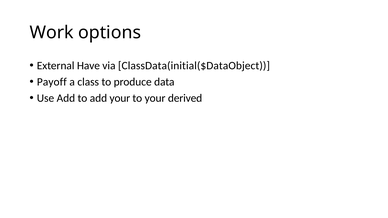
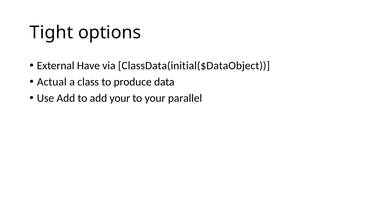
Work: Work -> Tight (51, 33)
Payoff: Payoff -> Actual (52, 82)
derived: derived -> parallel (185, 98)
